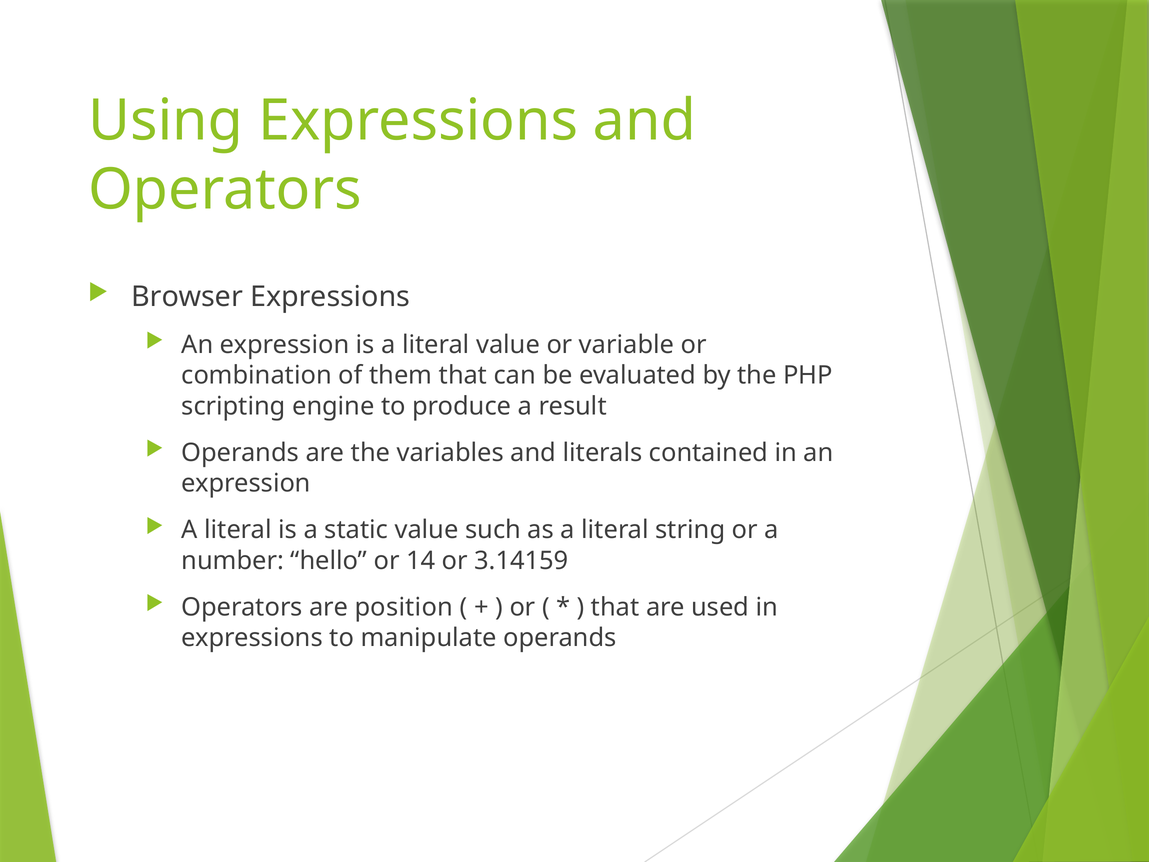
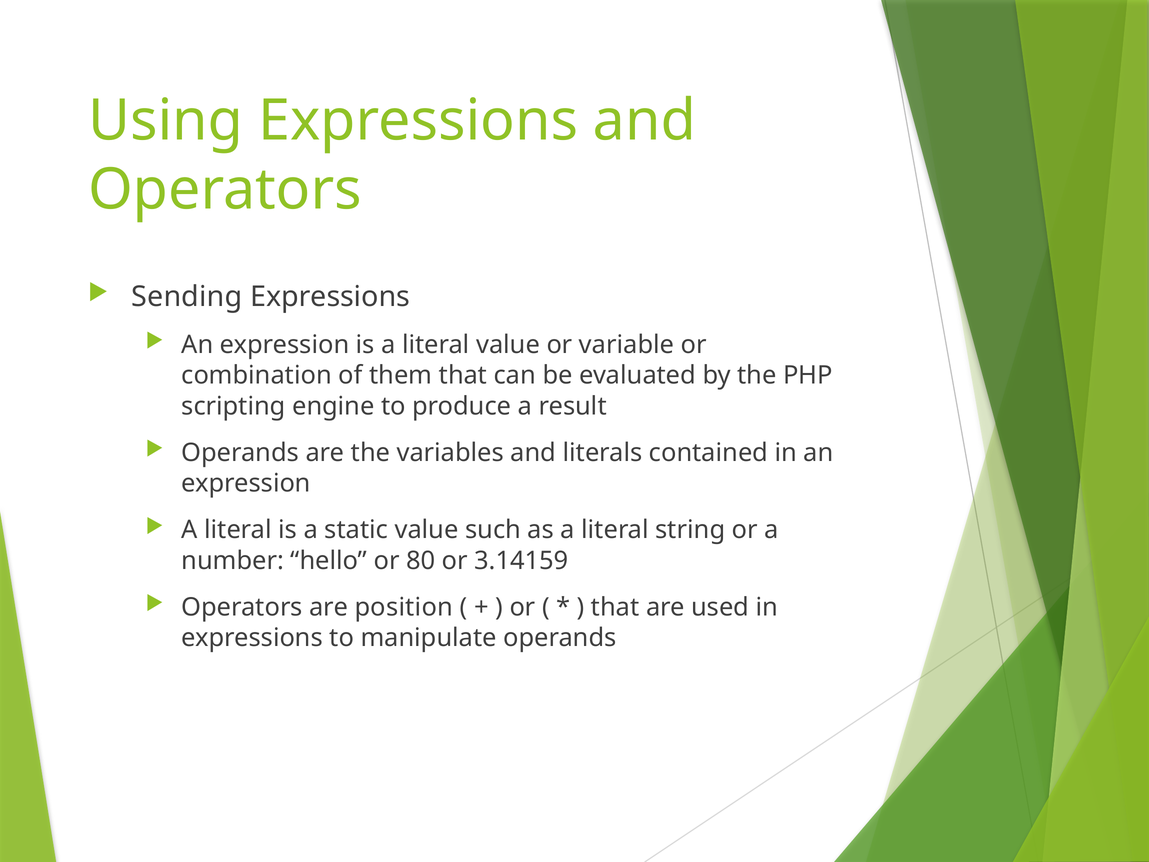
Browser: Browser -> Sending (187, 296)
14: 14 -> 80 (421, 560)
